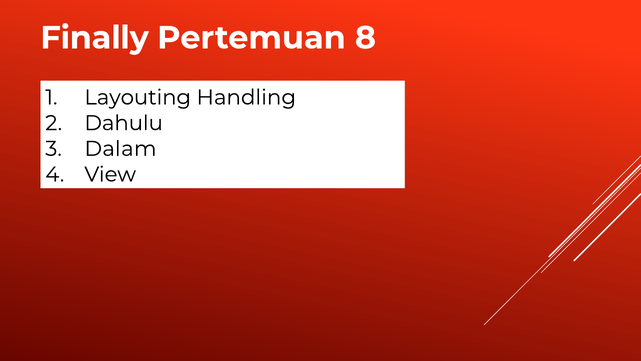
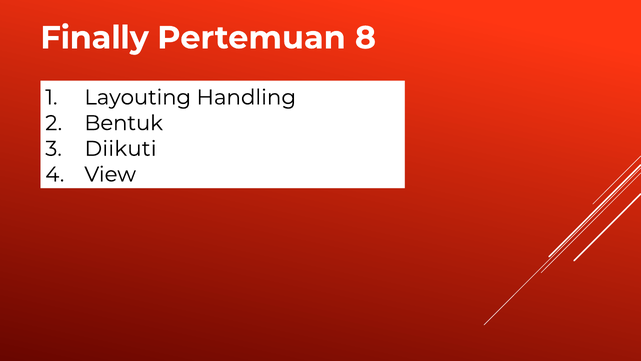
Dahulu: Dahulu -> Bentuk (124, 123)
Dalam: Dalam -> Diikuti (120, 149)
